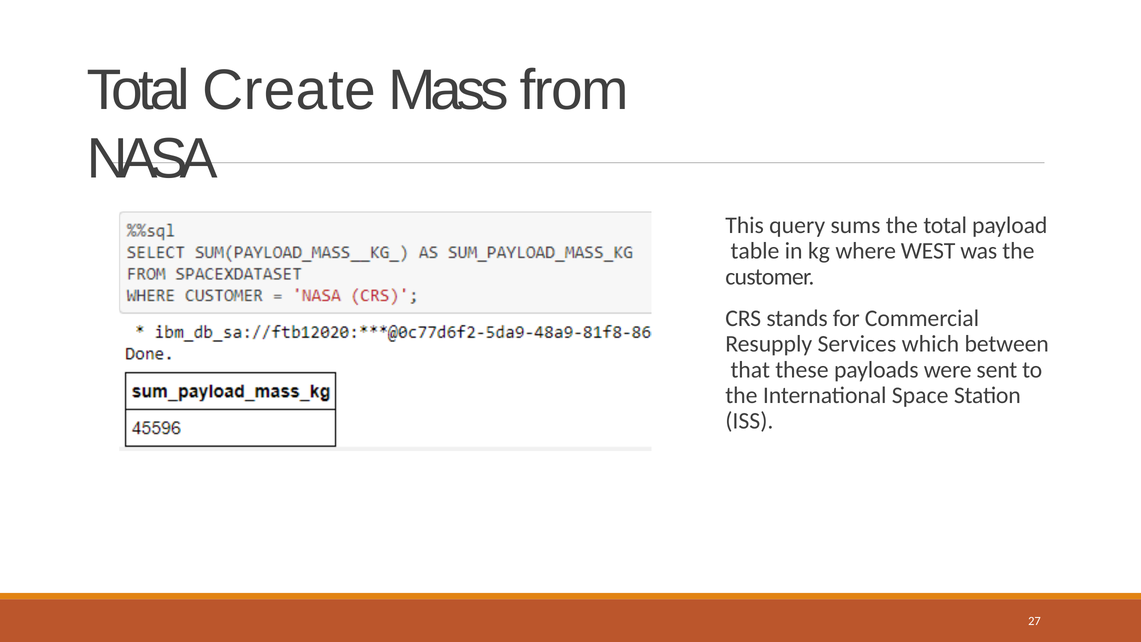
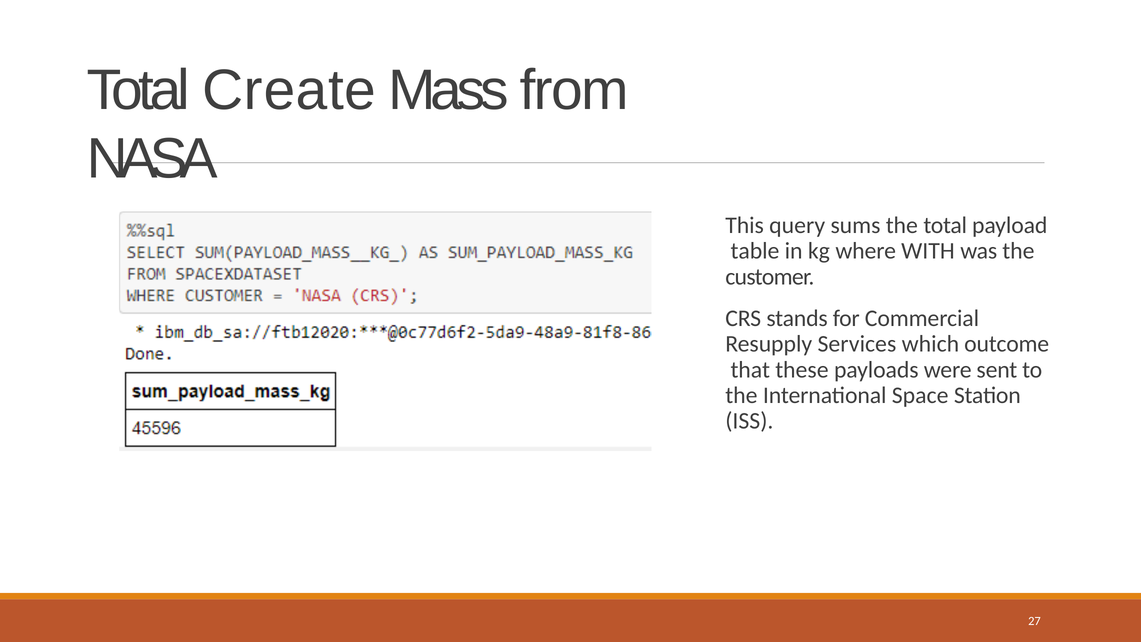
WEST: WEST -> WITH (928, 251)
between: between -> outcome (1007, 344)
